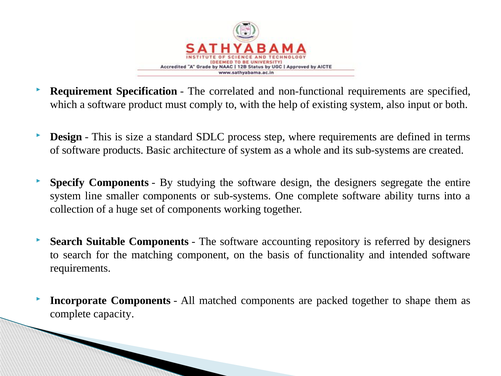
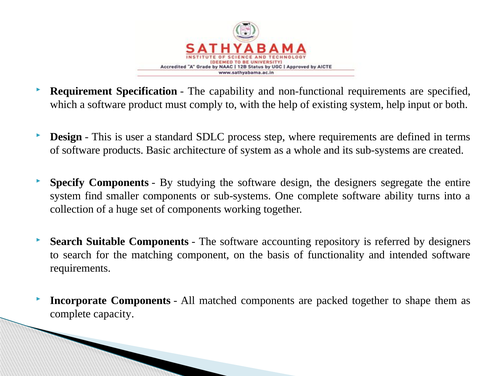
correlated: correlated -> capability (232, 91)
system also: also -> help (396, 104)
size: size -> user (135, 137)
line: line -> find (94, 196)
